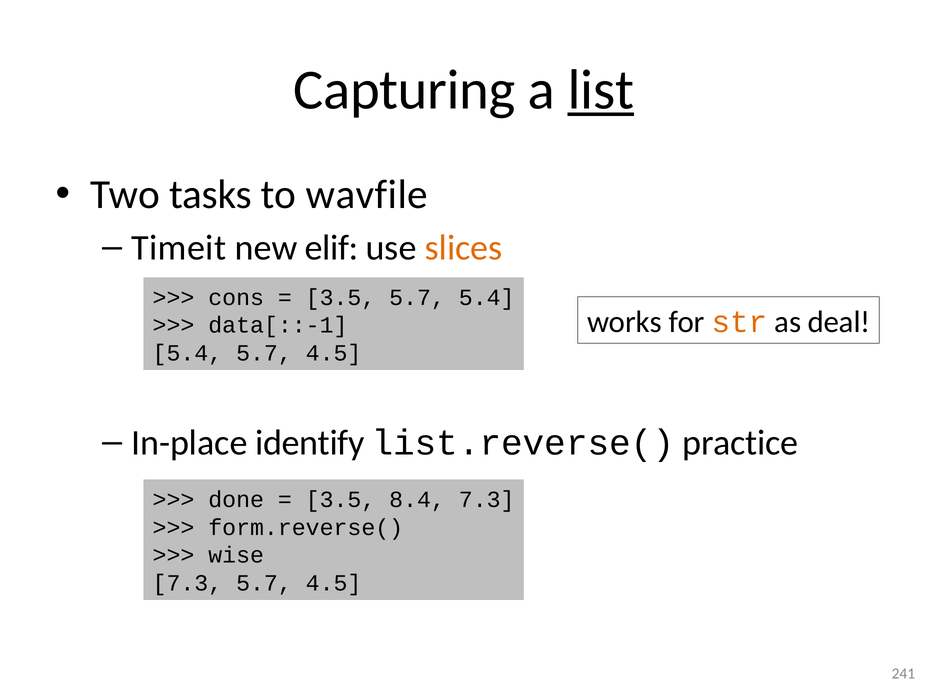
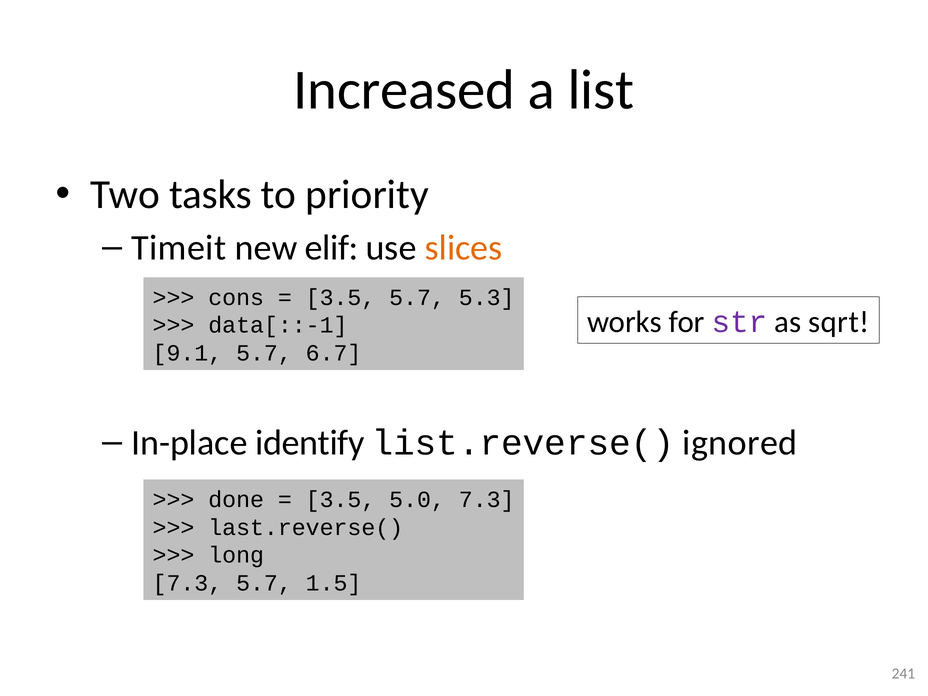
Capturing: Capturing -> Increased (404, 90)
list underline: present -> none (601, 90)
wavfile: wavfile -> priority (367, 195)
5.7 5.4: 5.4 -> 5.3 (487, 297)
str colour: orange -> purple (740, 322)
deal: deal -> sqrt (839, 322)
5.4: 5.4 -> 9.1 (187, 353)
4.5: 4.5 -> 6.7 (334, 353)
practice: practice -> ignored (740, 443)
8.4: 8.4 -> 5.0 (417, 500)
form.reverse(: form.reverse( -> last.reverse( (306, 527)
wise: wise -> long (236, 555)
7.3 5.7 4.5: 4.5 -> 1.5 (334, 583)
